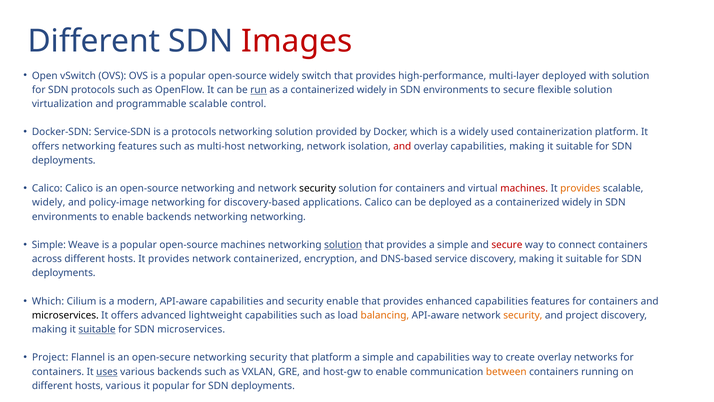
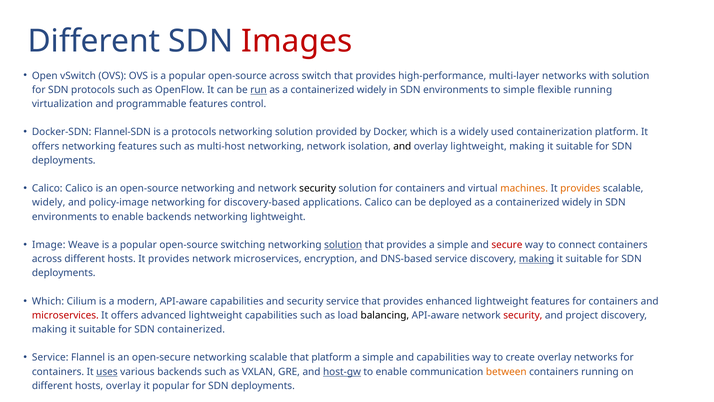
open-source widely: widely -> across (284, 76)
multi-layer deployed: deployed -> networks (564, 76)
to secure: secure -> simple (519, 90)
flexible solution: solution -> running (593, 90)
programmable scalable: scalable -> features (208, 104)
Service-SDN: Service-SDN -> Flannel-SDN (122, 132)
and colour: red -> black (402, 146)
overlay capabilities: capabilities -> lightweight (479, 146)
machines colour: red -> orange (524, 188)
networking networking: networking -> lightweight (278, 217)
Simple: Simple -> Image (49, 245)
open-source machines: machines -> switching (243, 245)
network containerized: containerized -> microservices (268, 259)
making underline: none -> present (537, 259)
security enable: enable -> service (343, 301)
enhanced capabilities: capabilities -> lightweight (502, 301)
microservices colour: black -> red (65, 315)
balancing colour: orange -> black (385, 315)
security colour: orange -> red (523, 315)
suitable underline: present -> none (97, 329)
SDN microservices: microservices -> containerized (191, 329)
Project: Project -> Service (50, 357)
networking security: security -> scalable (268, 357)
host-gw underline: none -> present (342, 371)
hosts various: various -> overlay (123, 386)
